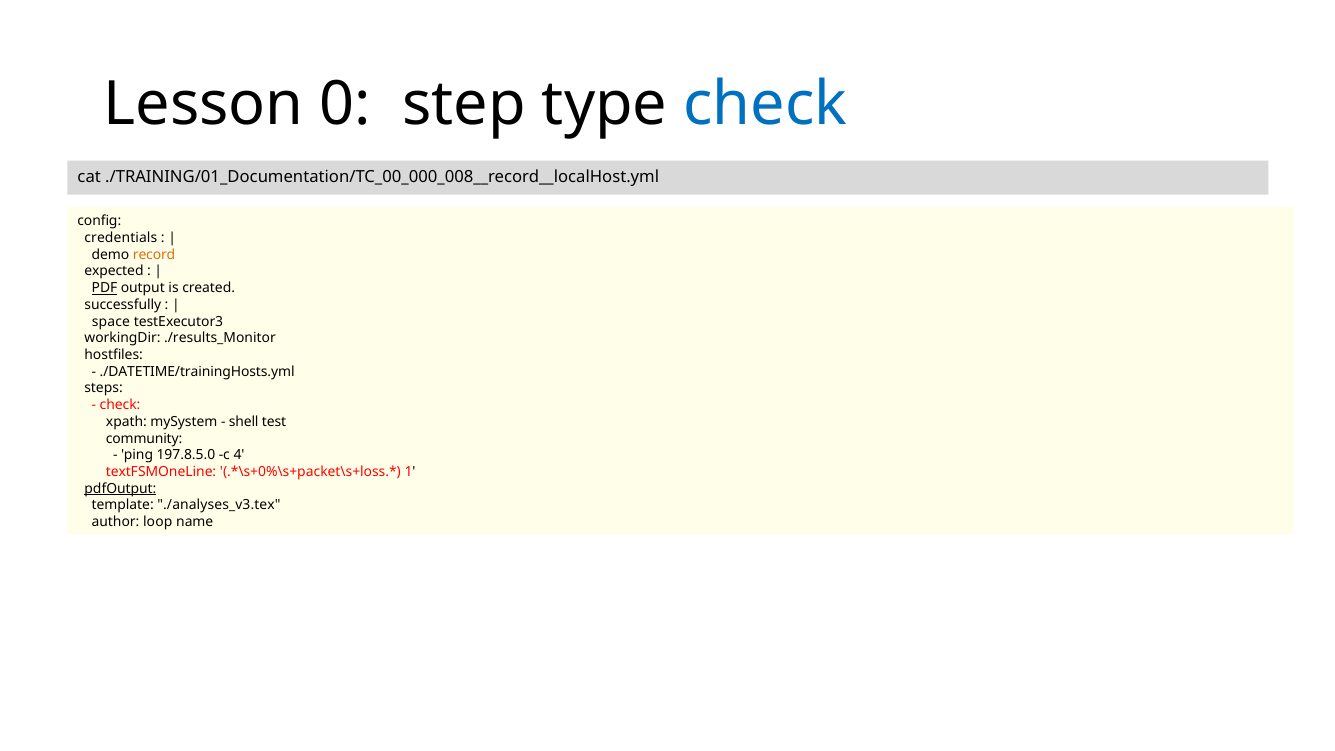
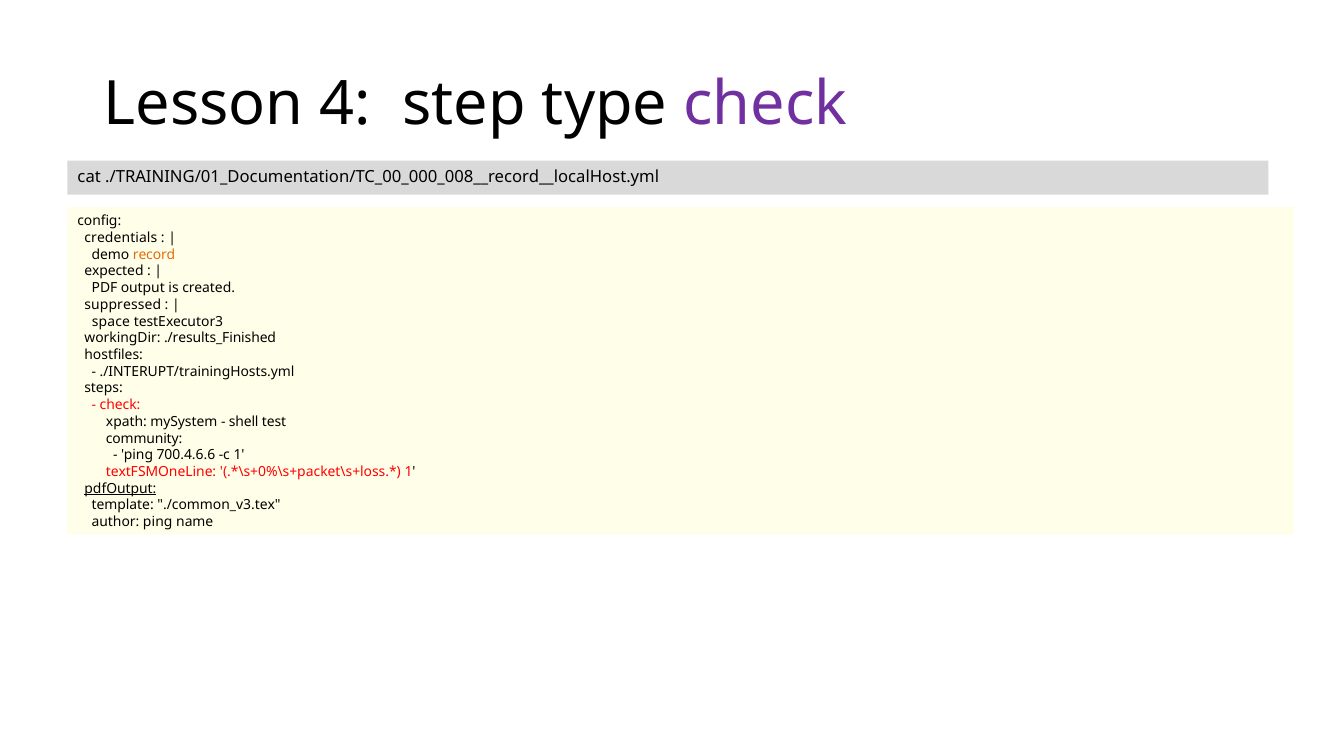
0: 0 -> 4 (345, 105)
check colour: blue -> purple (765, 105)
PDF underline: present -> none (104, 288)
successfully: successfully -> suppressed (123, 305)
./results_Monitor: ./results_Monitor -> ./results_Finished (220, 338)
./DATETIME/trainingHosts.yml: ./DATETIME/trainingHosts.yml -> ./INTERUPT/trainingHosts.yml (197, 372)
197.8.5.0: 197.8.5.0 -> 700.4.6.6 (186, 455)
c 4: 4 -> 1 (239, 455)
./analyses_v3.tex: ./analyses_v3.tex -> ./common_v3.tex (219, 505)
author loop: loop -> ping (158, 522)
